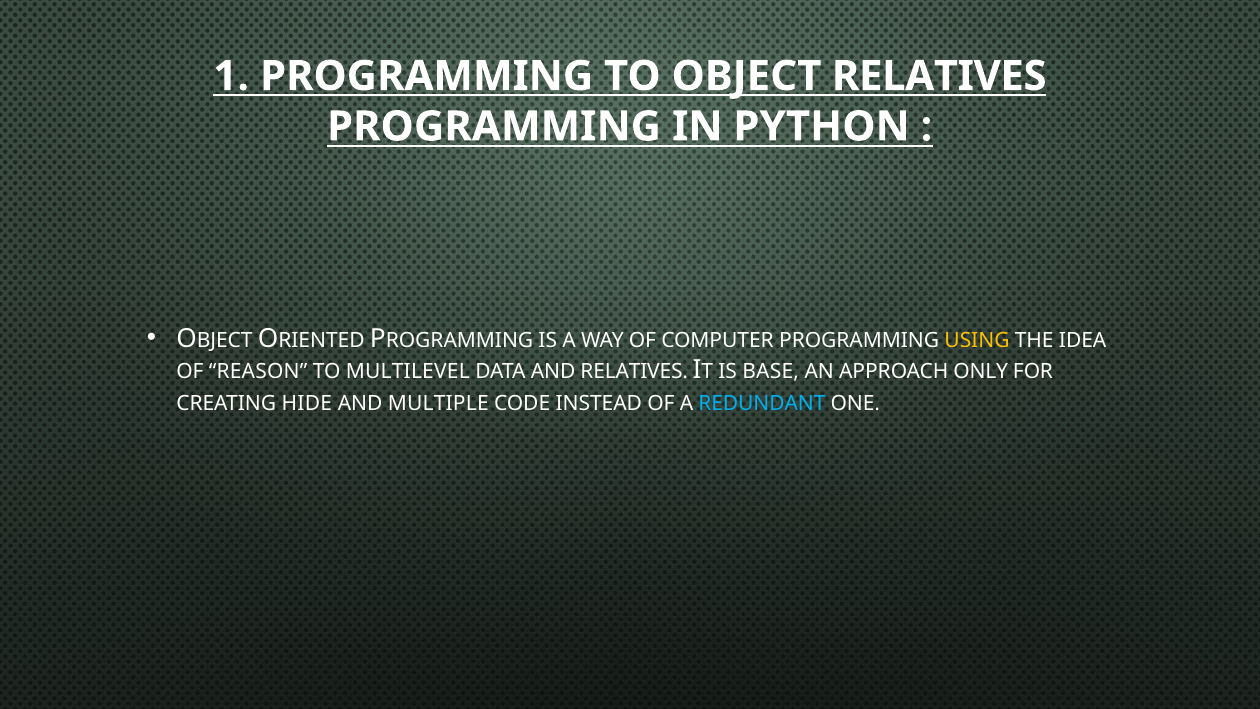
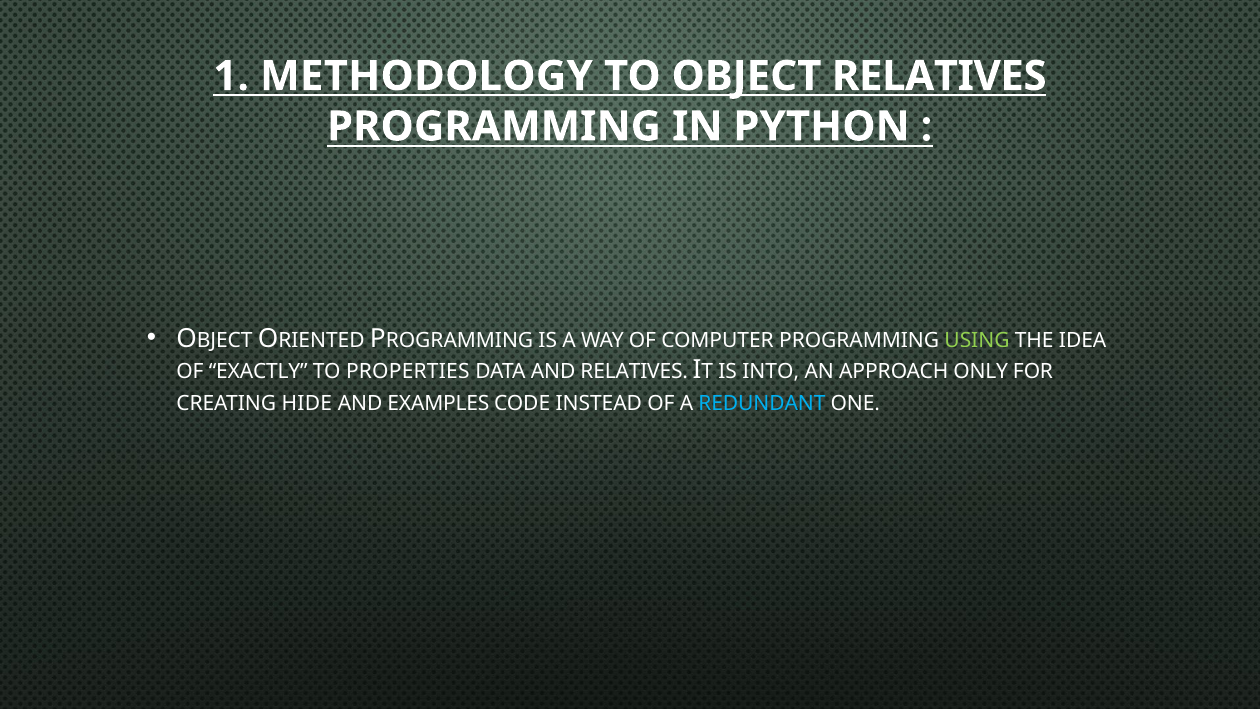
1 PROGRAMMING: PROGRAMMING -> METHODOLOGY (426, 76)
USING colour: yellow -> light green (977, 340)
REASON: REASON -> EXACTLY (258, 372)
MULTILEVEL: MULTILEVEL -> PROPERTIES (408, 372)
BASE: BASE -> INTO (771, 372)
MULTIPLE: MULTIPLE -> EXAMPLES (438, 403)
